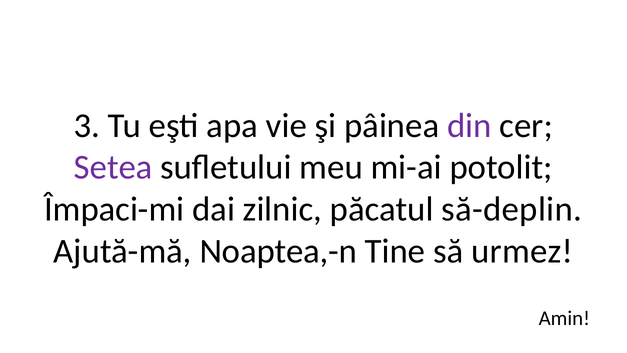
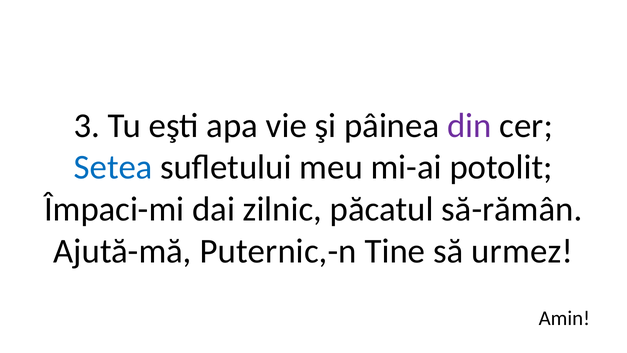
Setea colour: purple -> blue (113, 167)
să-deplin: să-deplin -> să-rămân (512, 209)
Noaptea,-n: Noaptea,-n -> Puternic,-n (278, 251)
